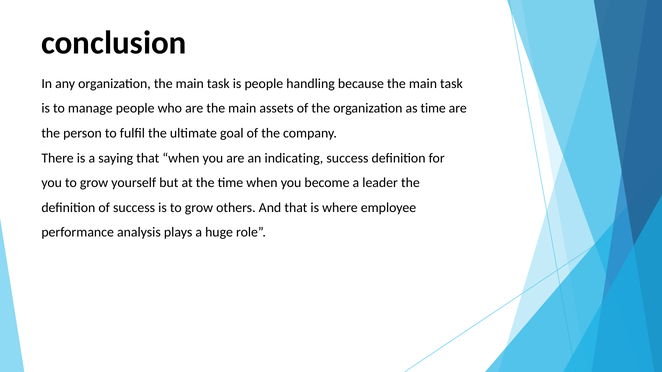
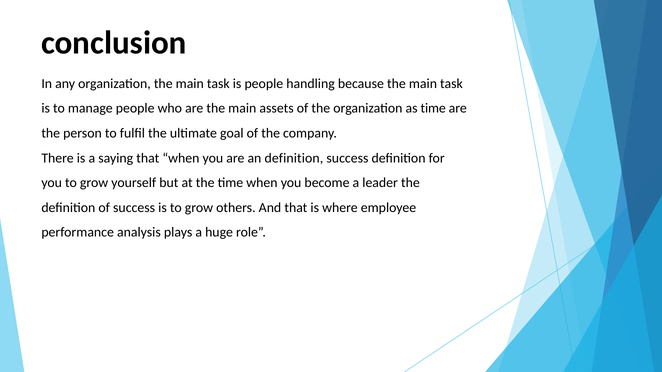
an indicating: indicating -> definition (294, 158)
